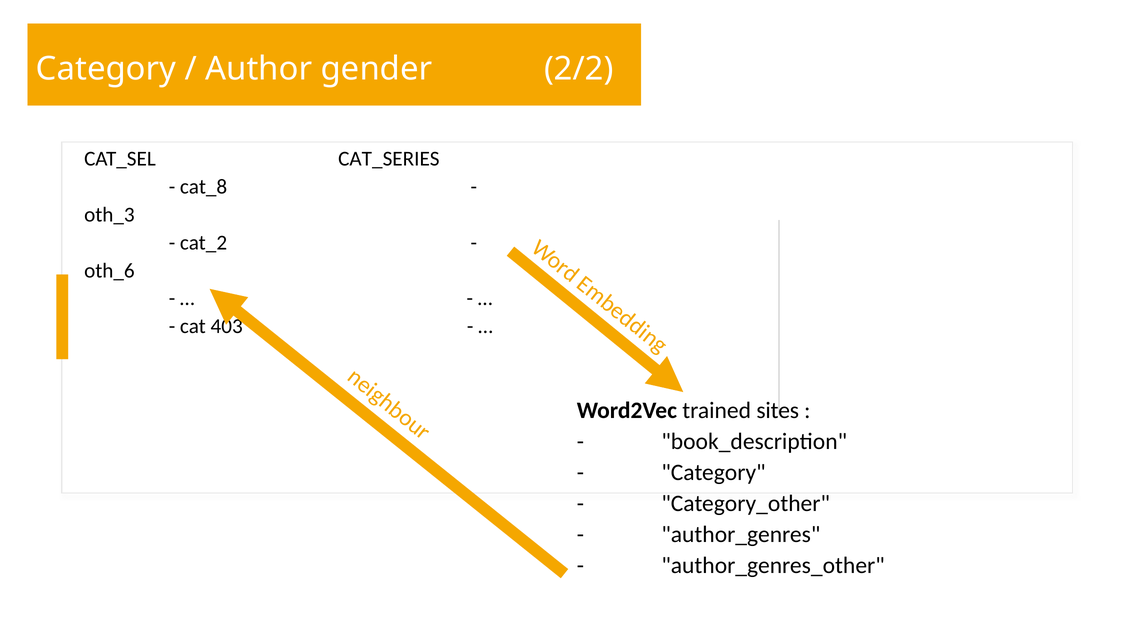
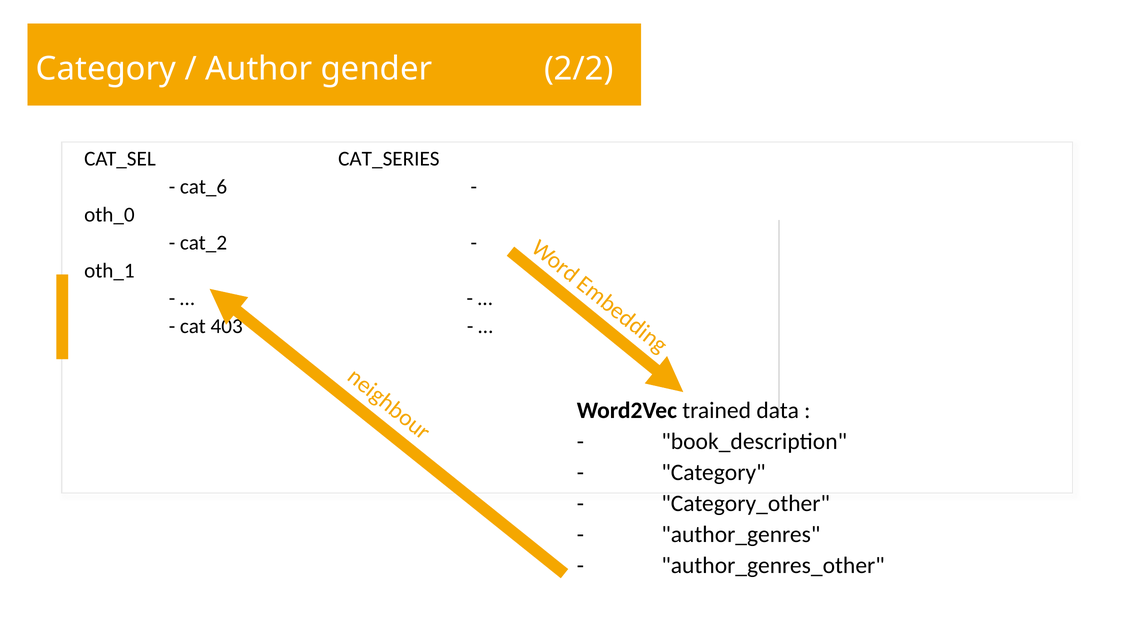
cat_8: cat_8 -> cat_6 (204, 187)
oth_3: oth_3 -> oth_0 (109, 215)
oth_6: oth_6 -> oth_1 (109, 271)
sites: sites -> data (778, 410)
